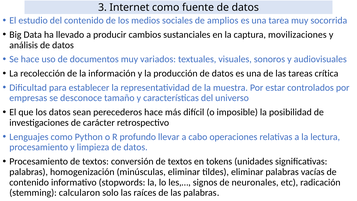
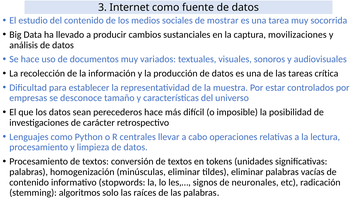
amplios: amplios -> mostrar (223, 20)
profundo: profundo -> centrales (138, 137)
calcularon: calcularon -> algoritmos (80, 193)
